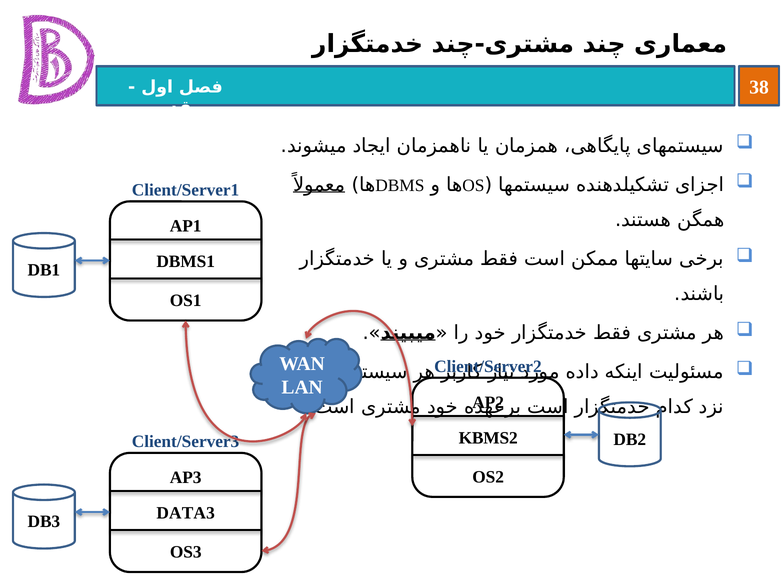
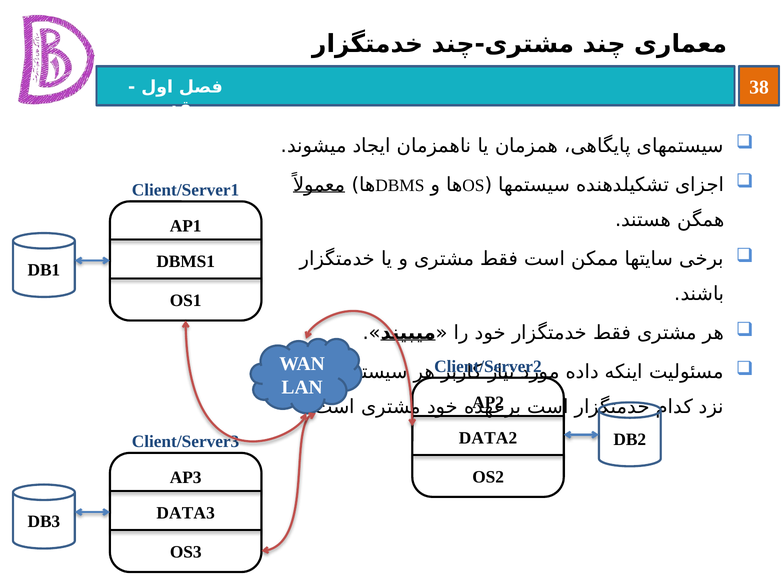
KBMS2: KBMS2 -> DATA2 (488, 438)
